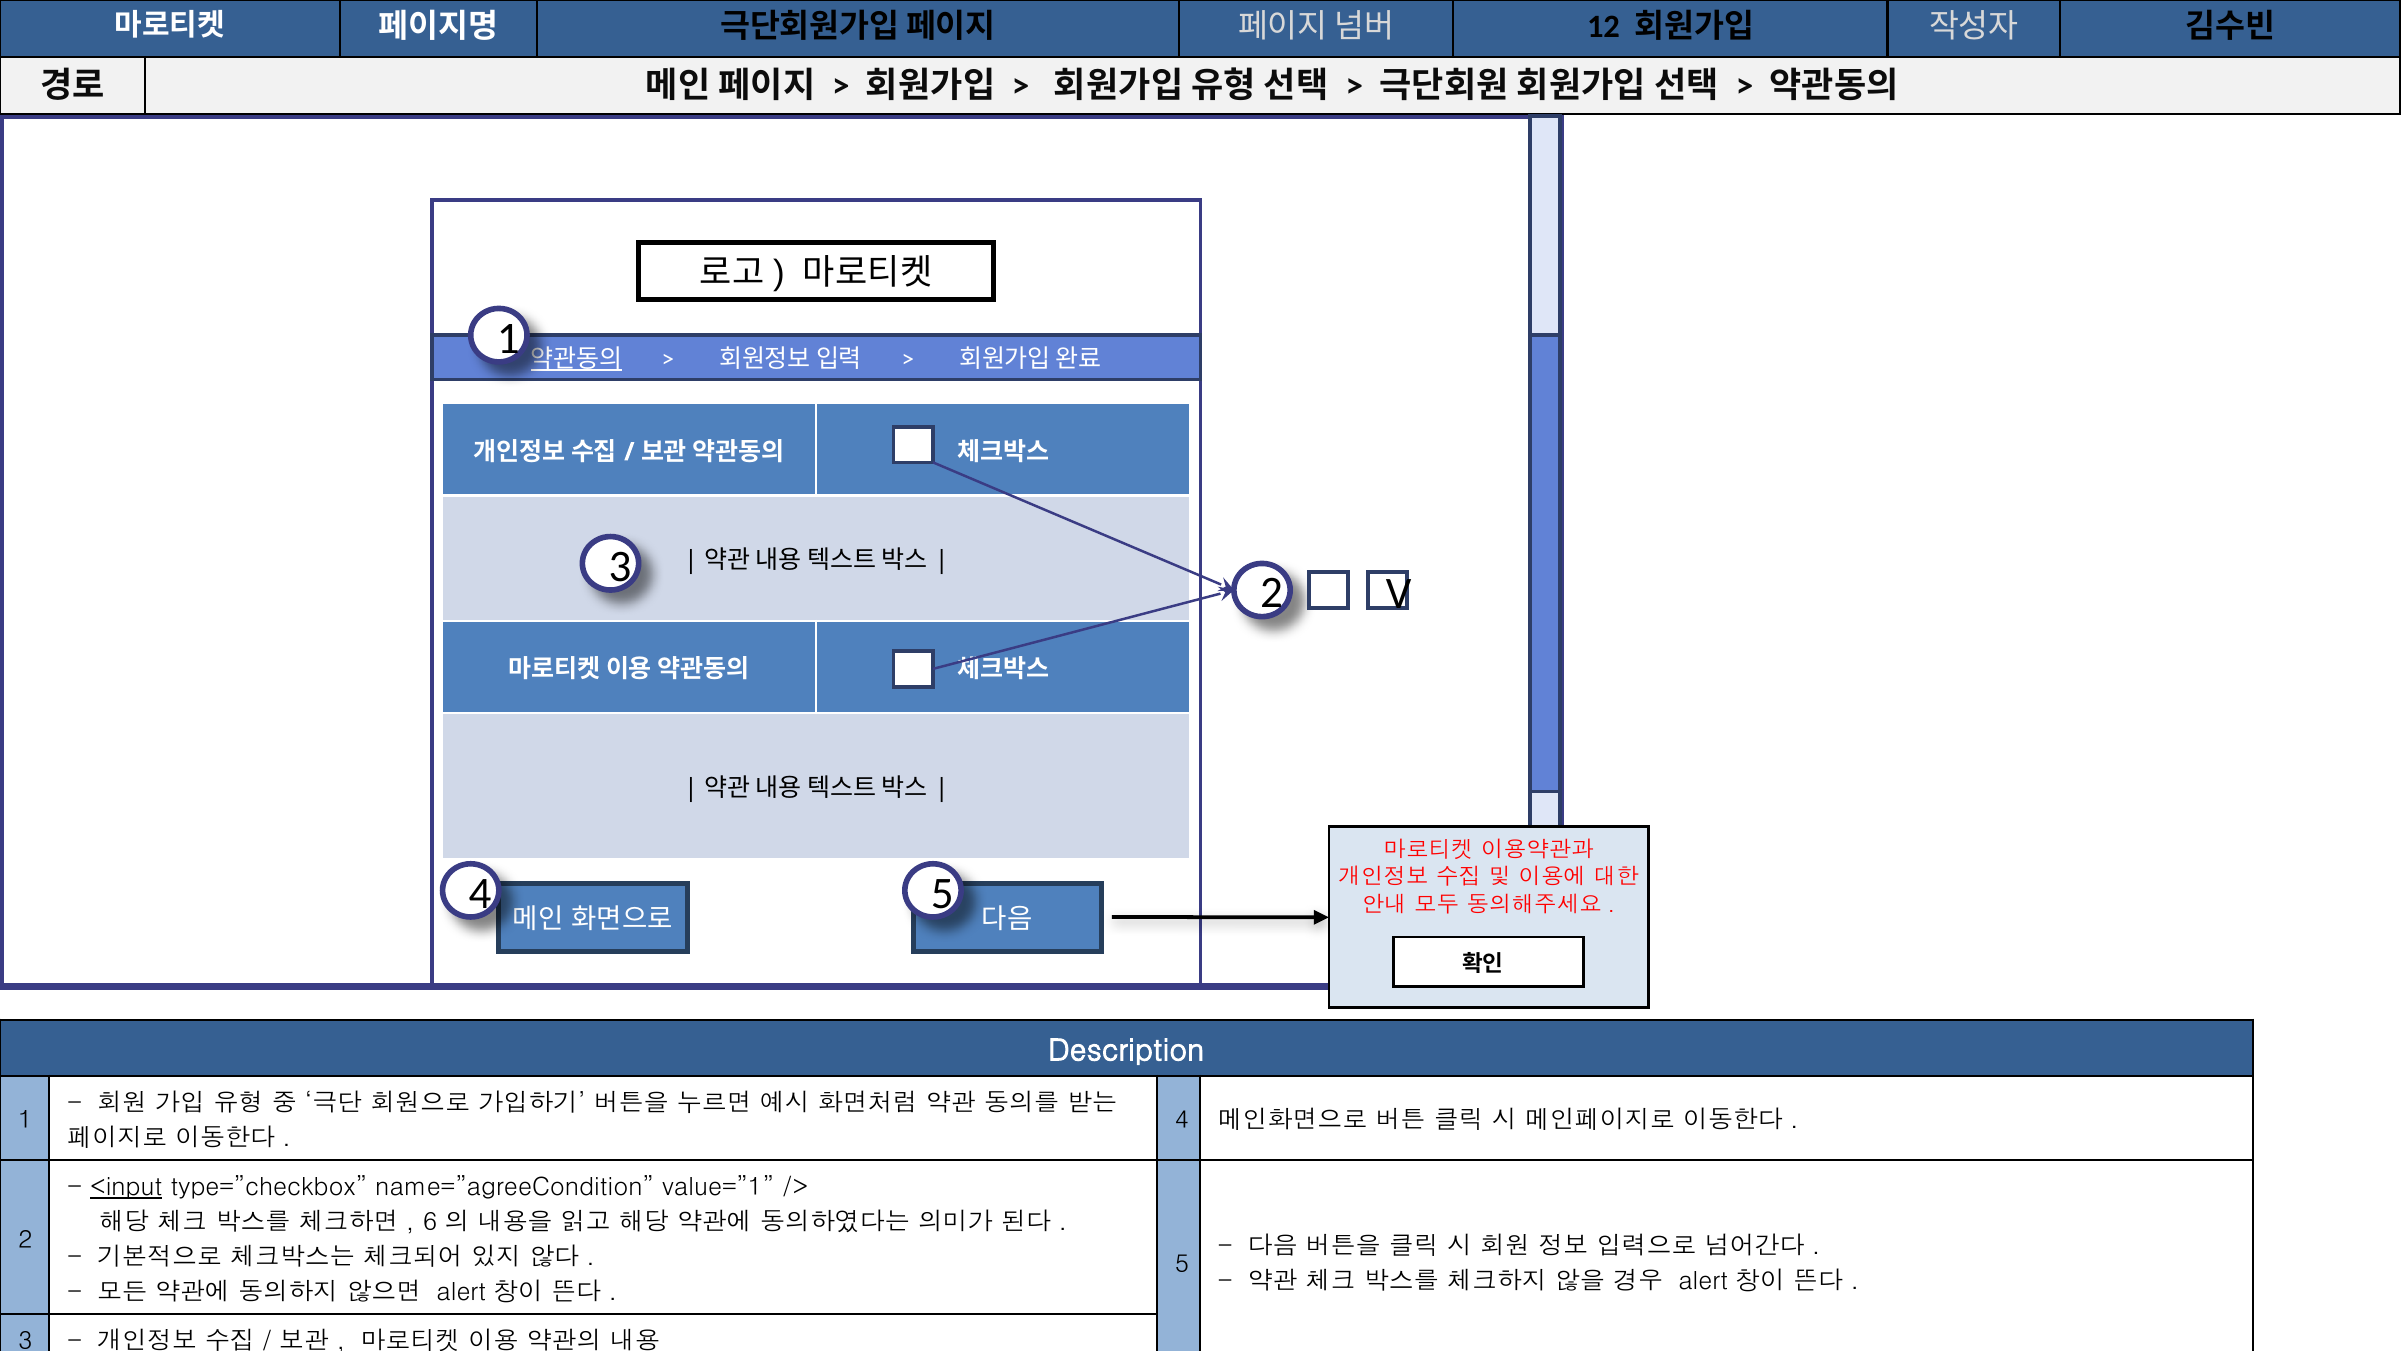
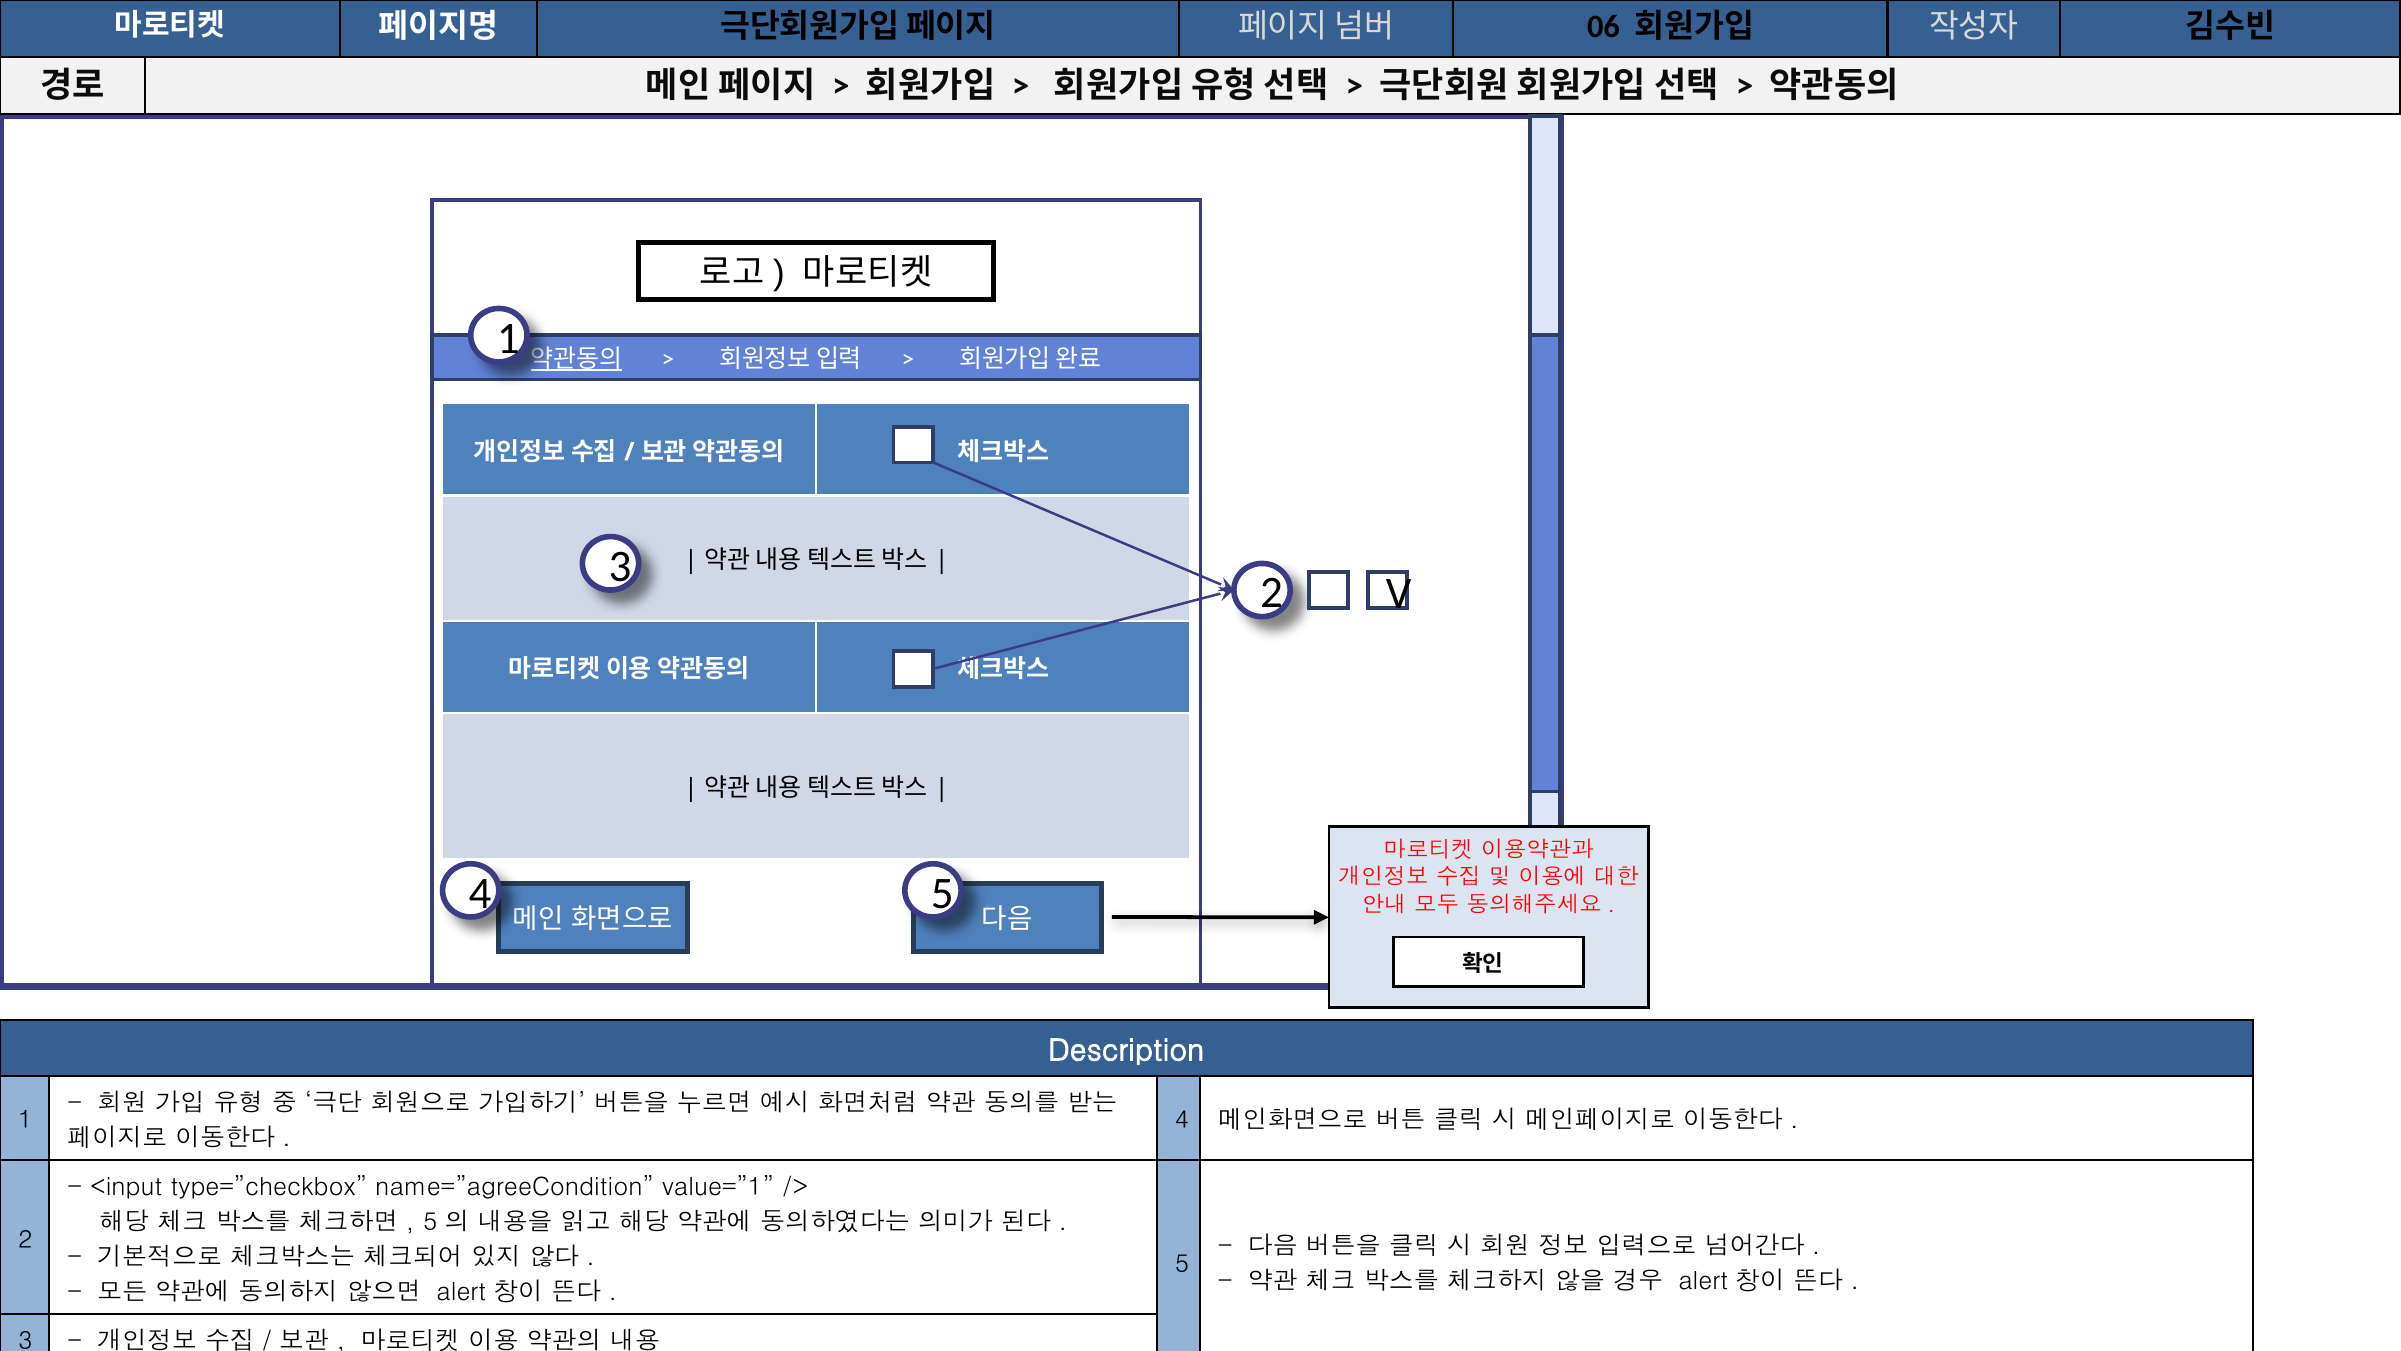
12: 12 -> 06 (1603, 27)
<input underline: present -> none (126, 1187)
6: 6 -> 5 (430, 1222)
